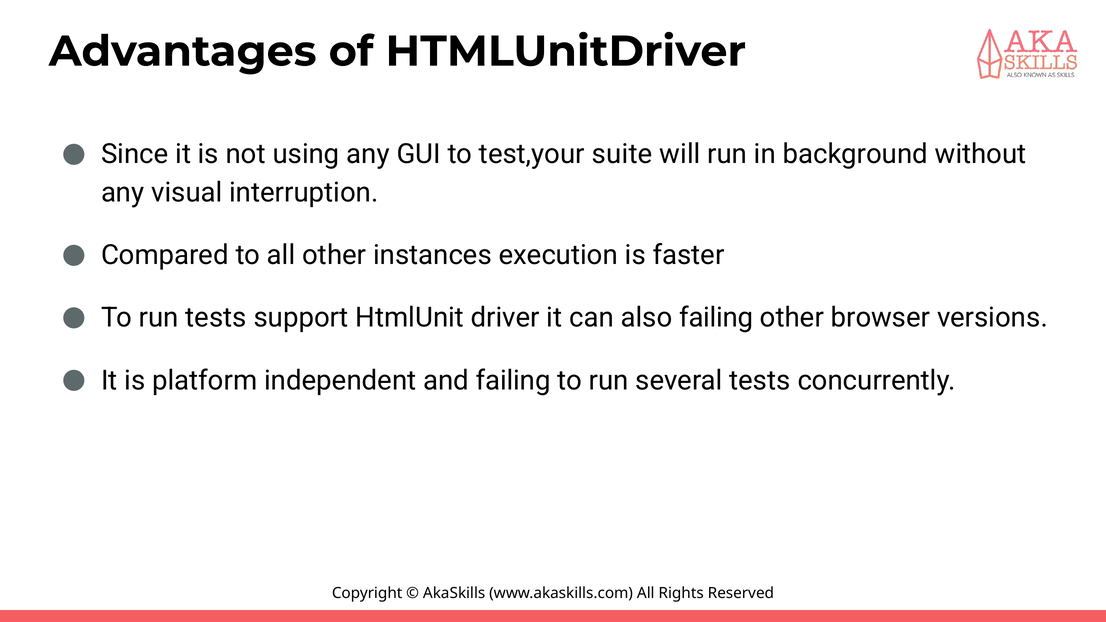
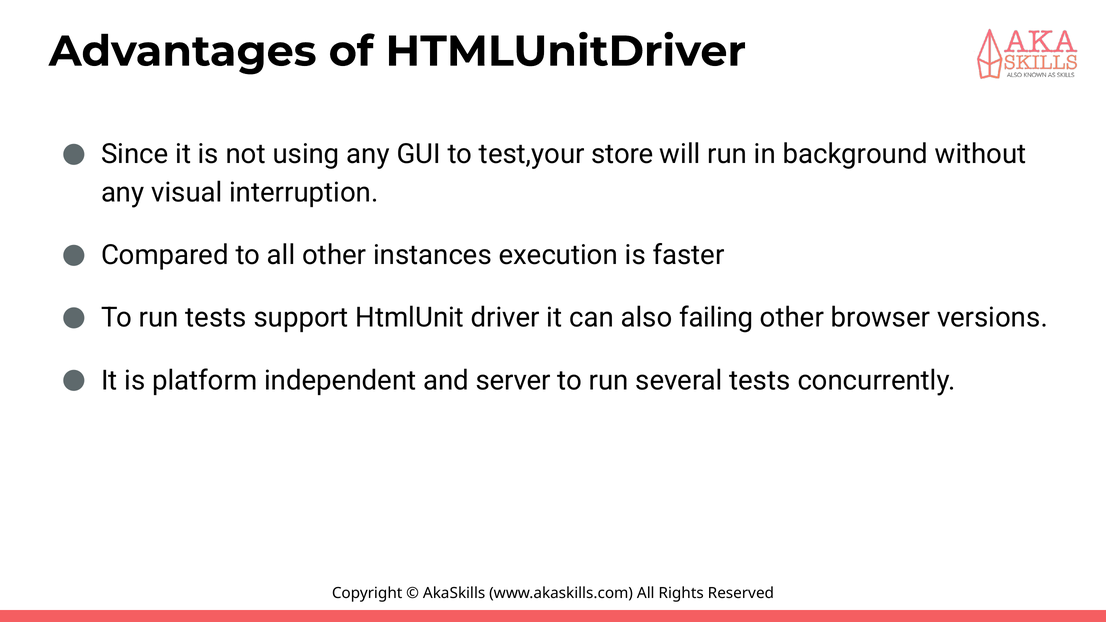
suite: suite -> store (622, 154)
and failing: failing -> server (513, 381)
